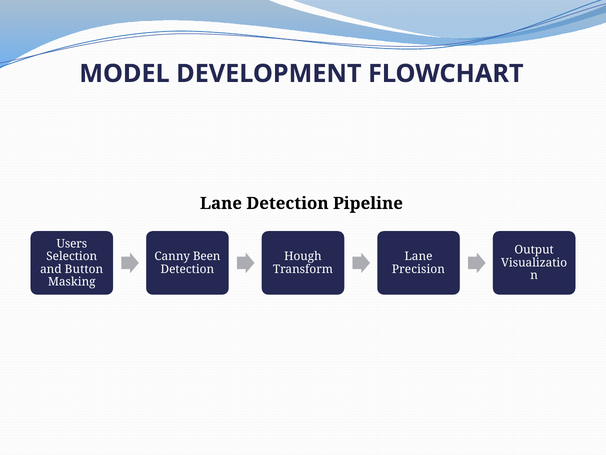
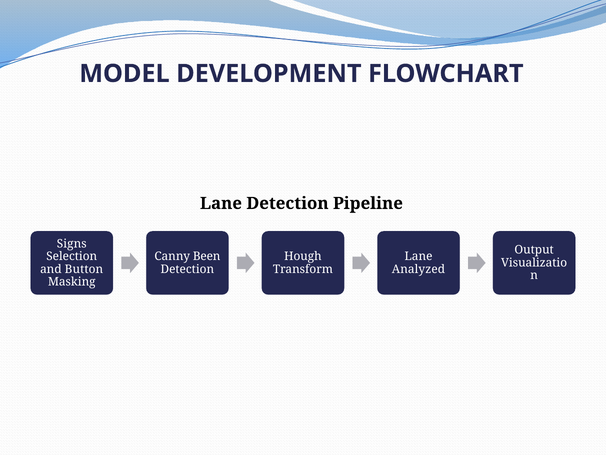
Users: Users -> Signs (72, 243)
Precision: Precision -> Analyzed (418, 269)
